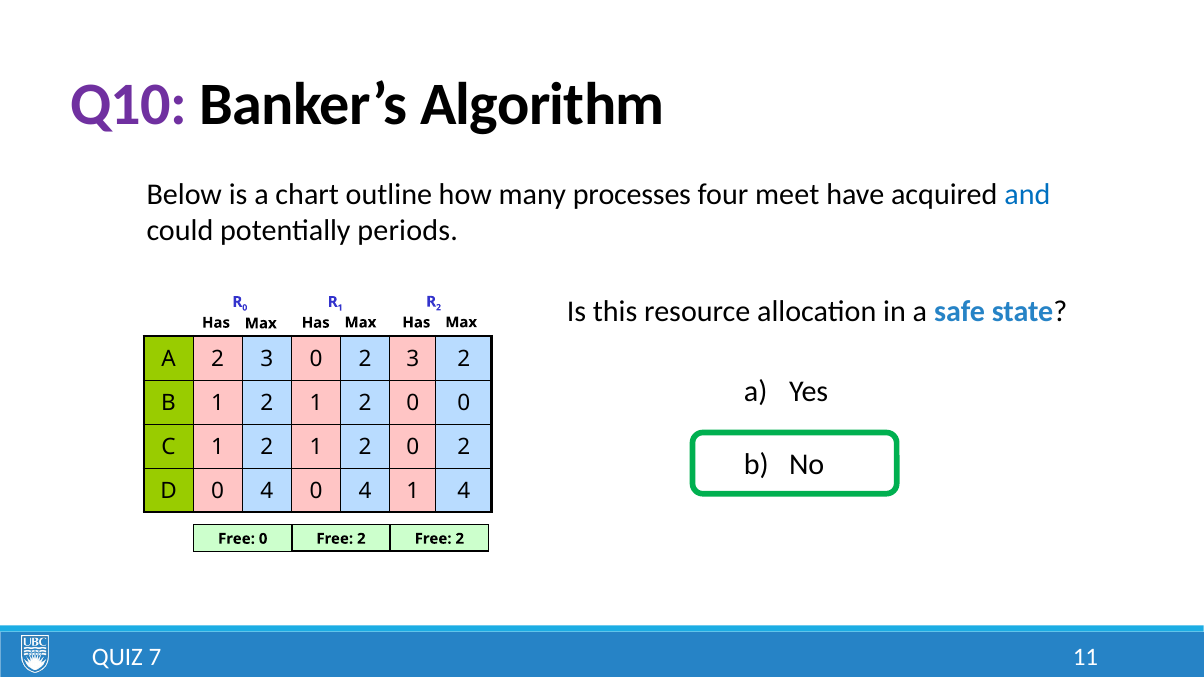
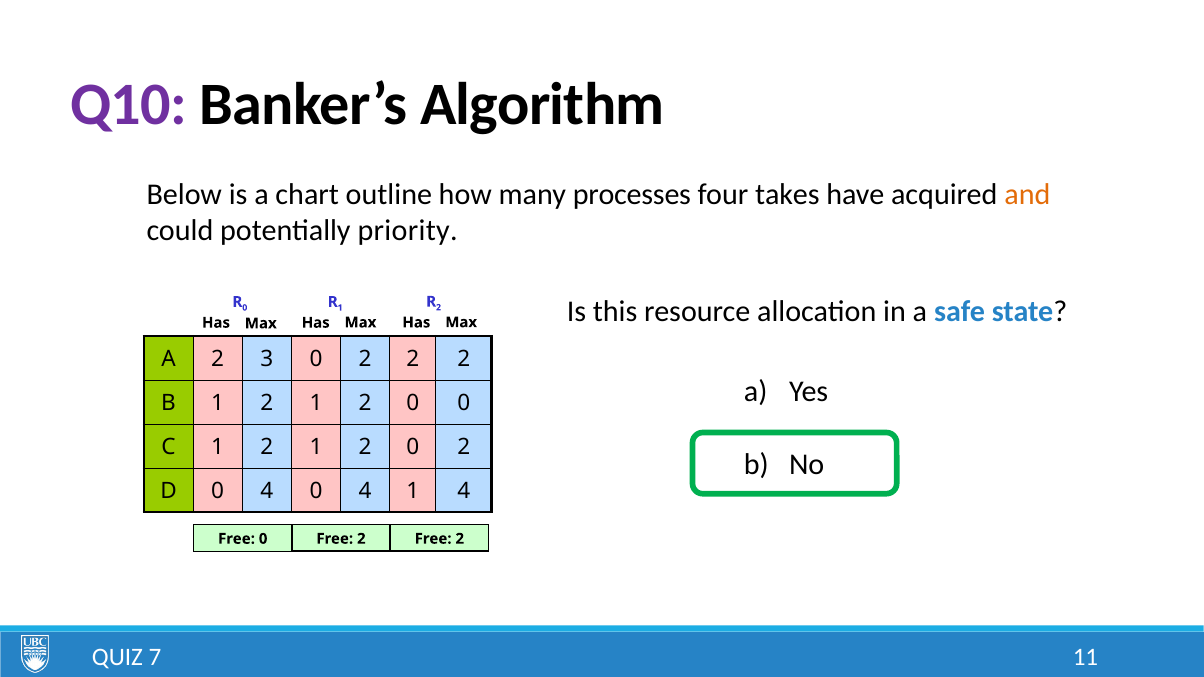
meet: meet -> takes (787, 194)
and colour: blue -> orange (1027, 194)
periods: periods -> priority (408, 231)
0 2 3: 3 -> 2 (413, 359)
